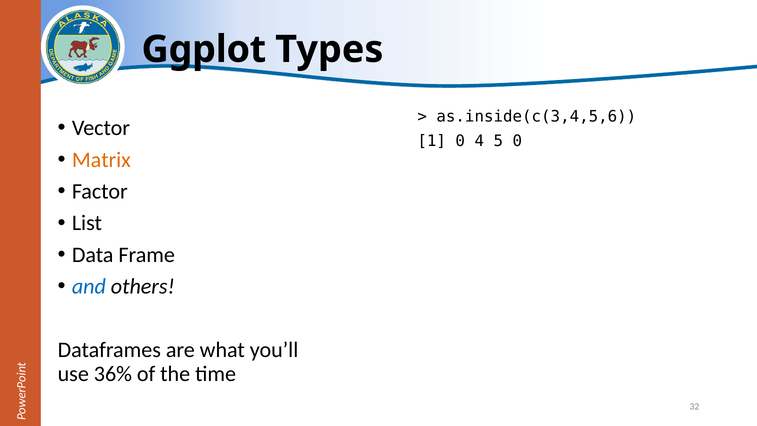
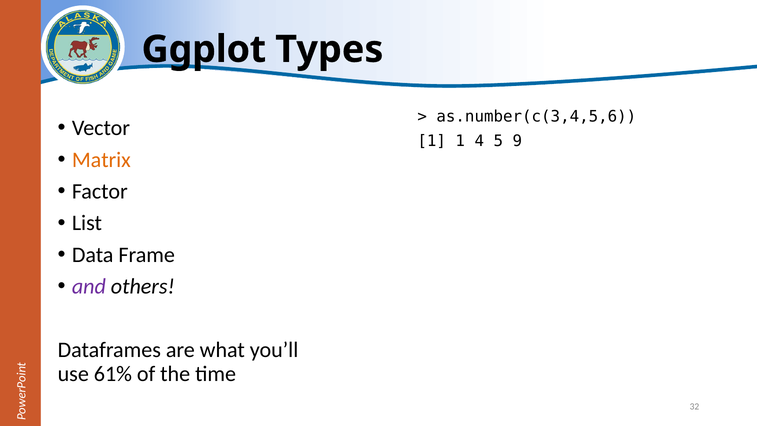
as.inside(c(3,4,5,6: as.inside(c(3,4,5,6 -> as.number(c(3,4,5,6 (536, 116)
1 0: 0 -> 1 (460, 141)
5 0: 0 -> 9 (517, 141)
and colour: blue -> purple (89, 286)
36%: 36% -> 61% (113, 374)
